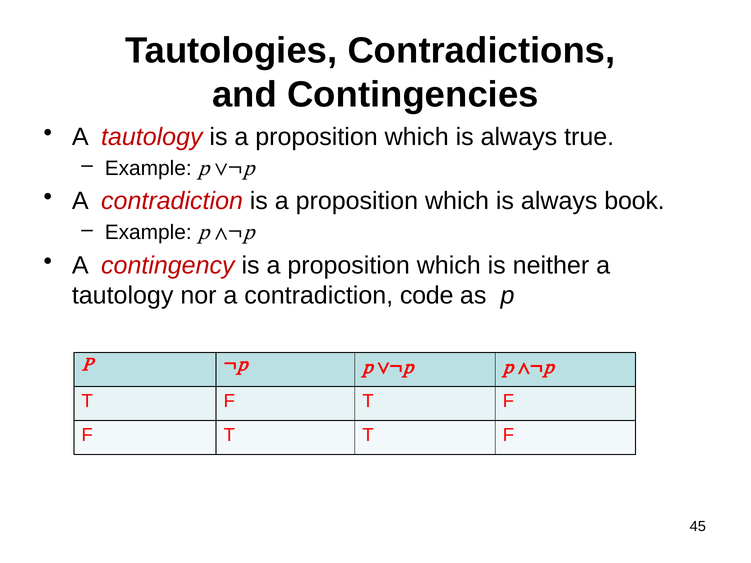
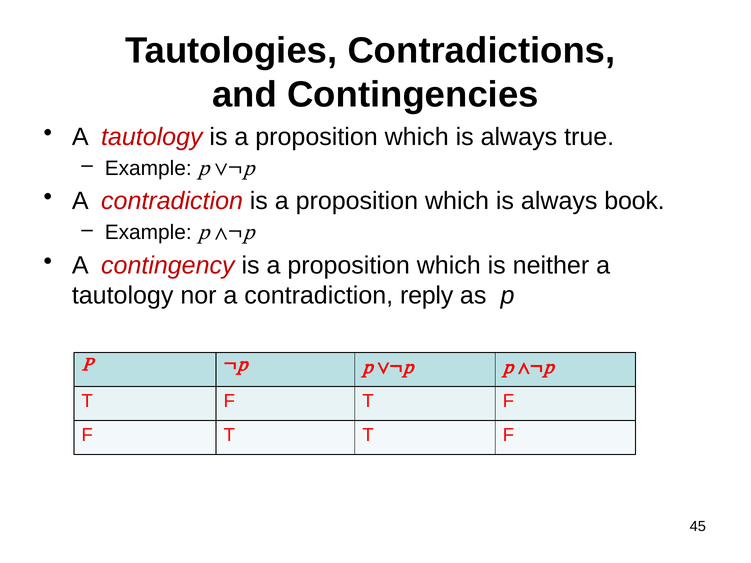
code: code -> reply (427, 296)
